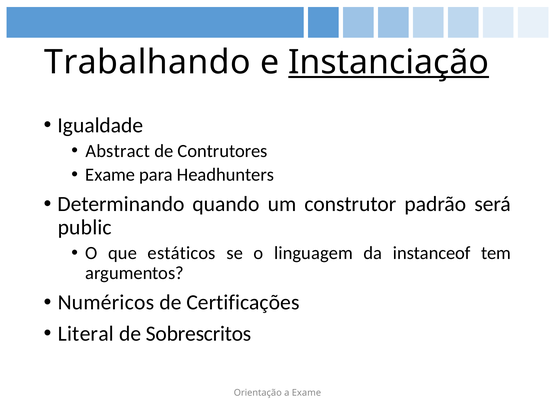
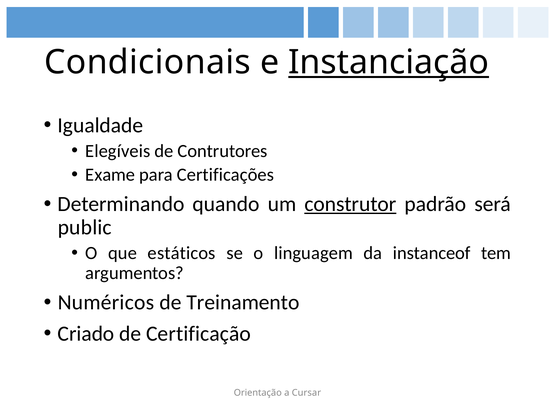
Trabalhando: Trabalhando -> Condicionais (147, 62)
Abstract: Abstract -> Elegíveis (118, 151)
Headhunters: Headhunters -> Certificações (226, 174)
construtor underline: none -> present (350, 204)
Certificações: Certificações -> Treinamento (243, 302)
Literal: Literal -> Criado (86, 333)
Sobrescritos: Sobrescritos -> Certificação (198, 333)
a Exame: Exame -> Cursar (306, 392)
